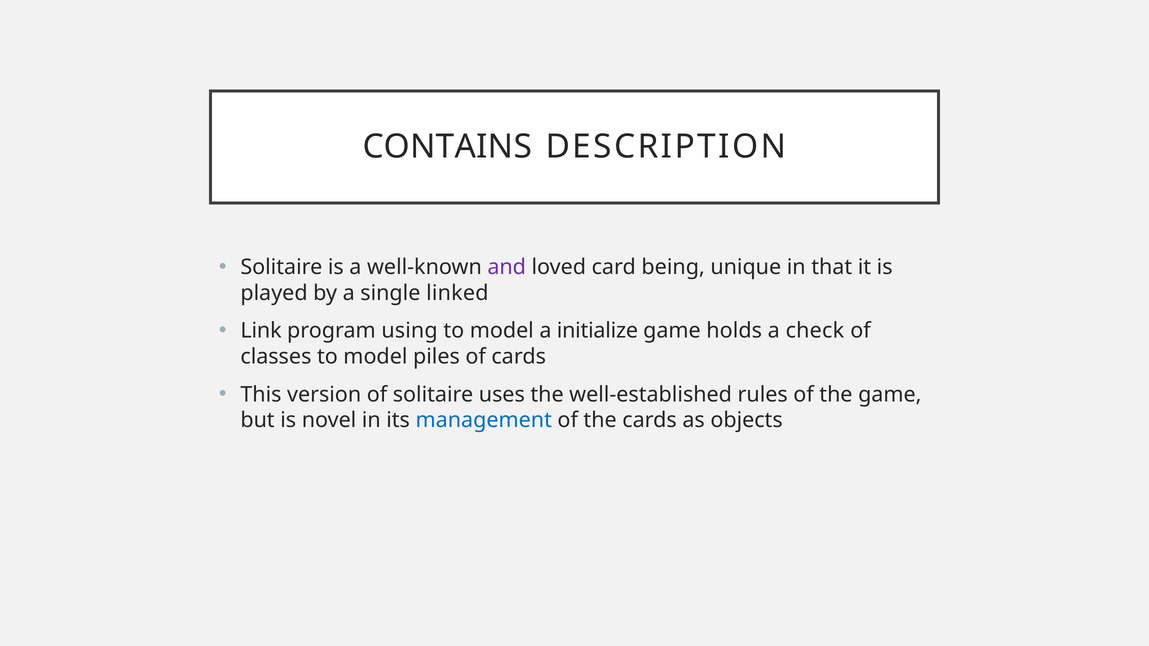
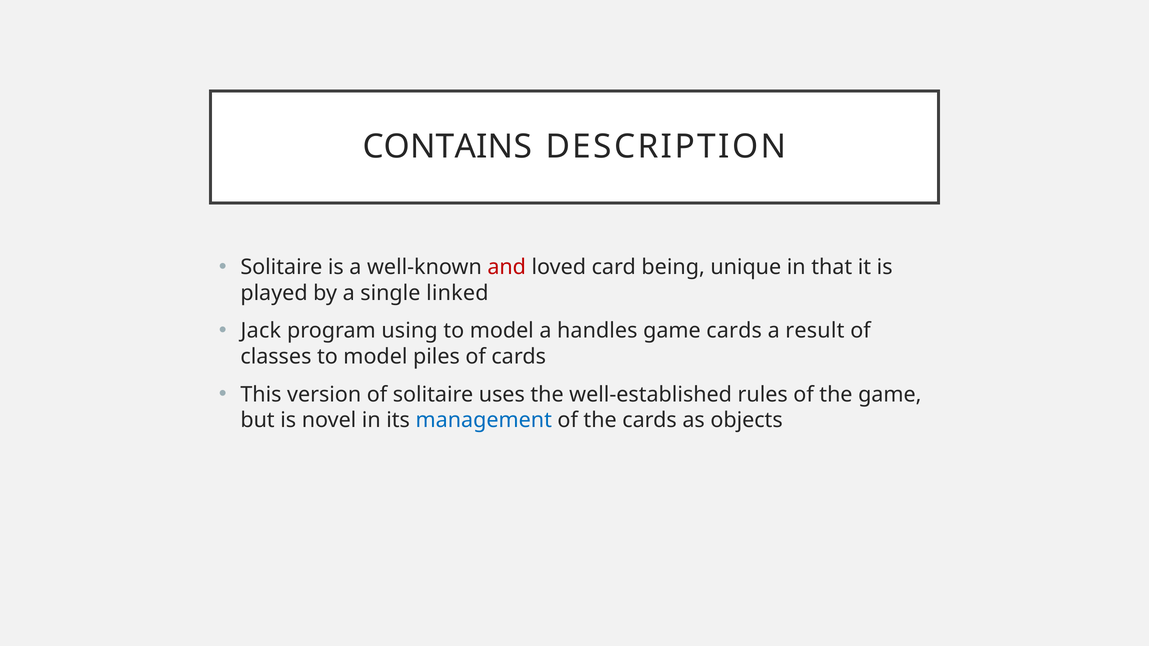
and colour: purple -> red (507, 267)
Link: Link -> Jack (261, 331)
initialize: initialize -> handles (597, 331)
game holds: holds -> cards (734, 331)
check: check -> result (815, 331)
